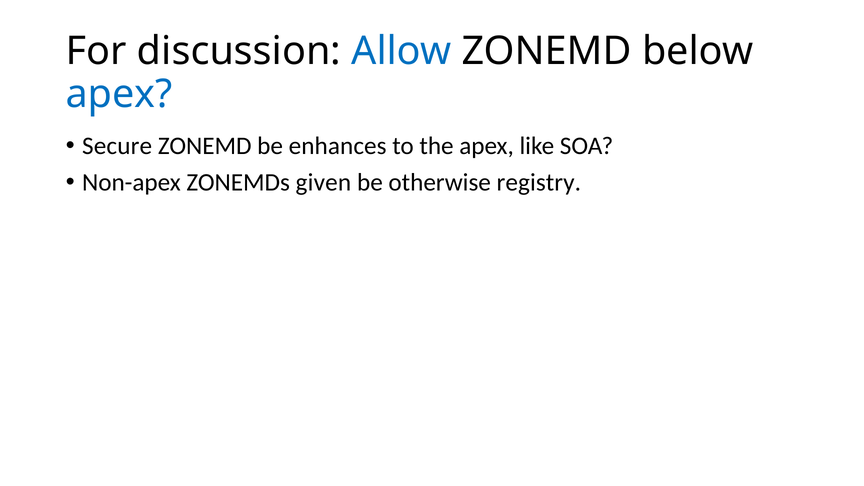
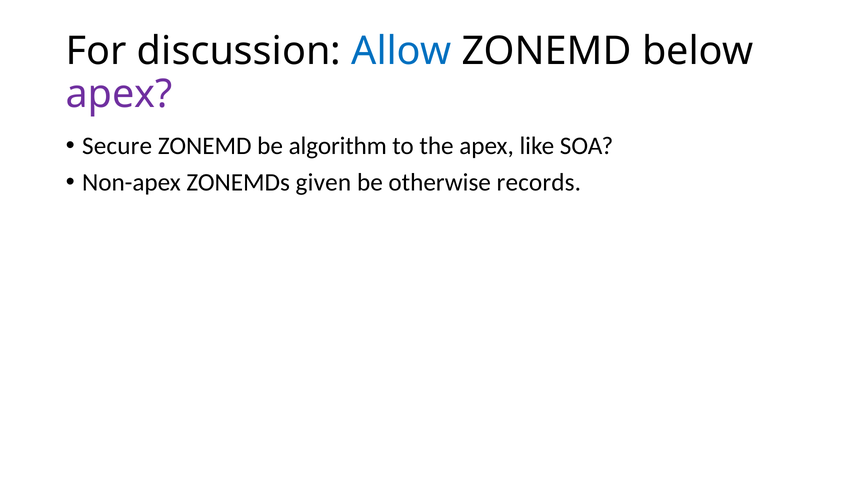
apex colour: blue -> purple (119, 94)
enhances: enhances -> algorithm (338, 146)
registry: registry -> records (539, 182)
